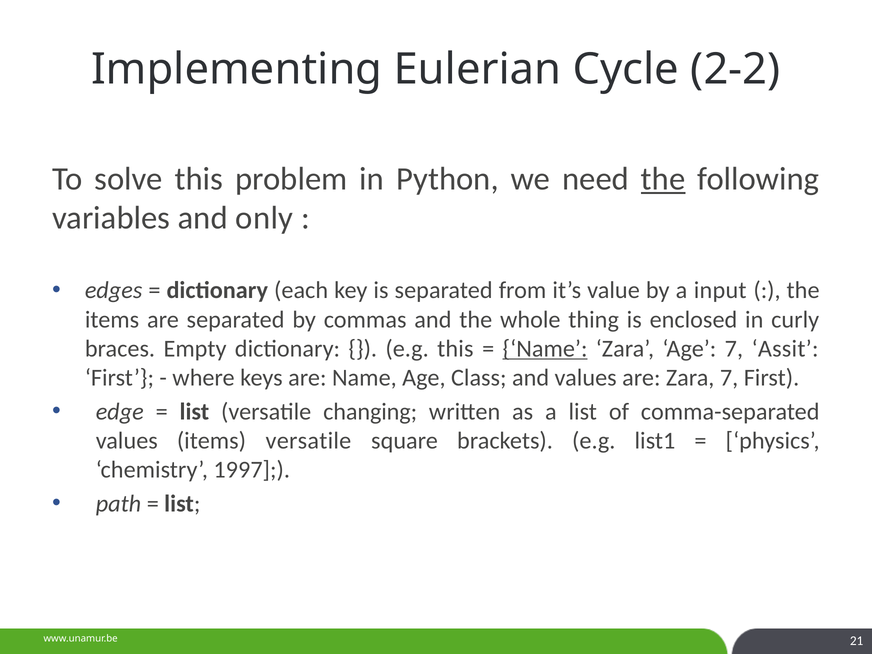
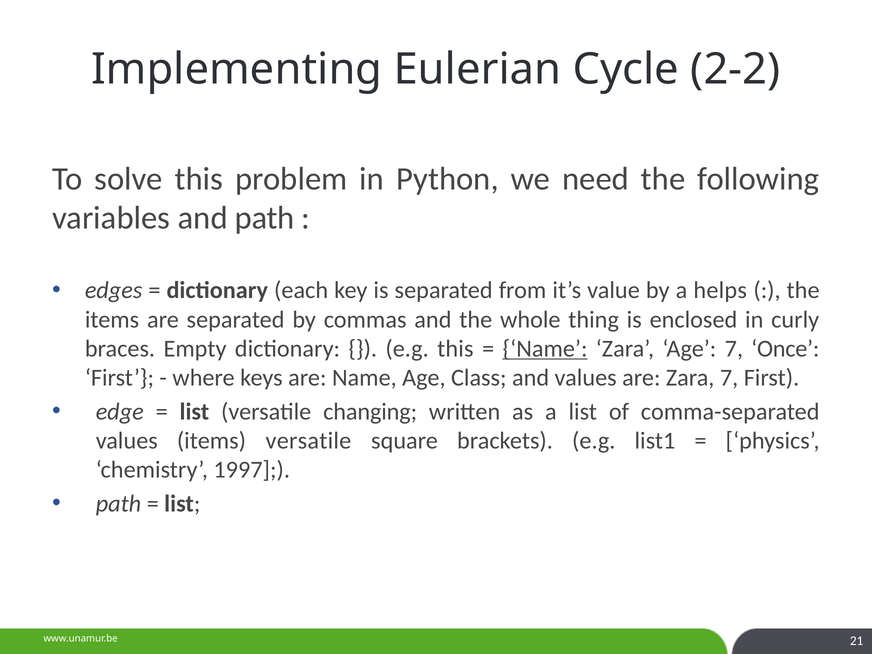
the underline: present -> none (663, 179)
and only: only -> path (265, 218)
input: input -> helps (720, 290)
Assit: Assit -> Once (785, 349)
